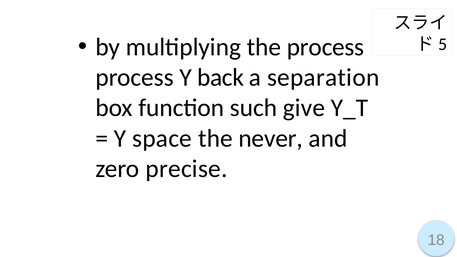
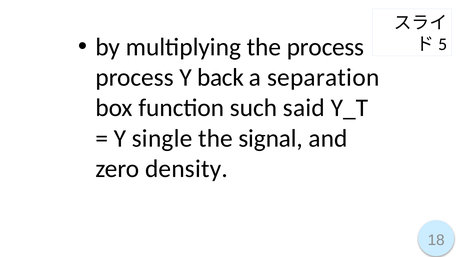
give: give -> said (304, 108)
space: space -> single (162, 138)
never: never -> signal (271, 138)
precise: precise -> density (187, 169)
